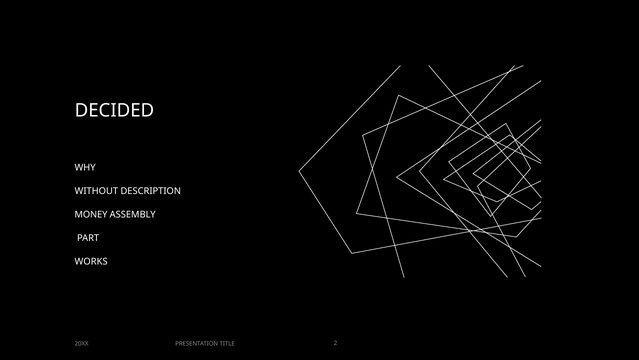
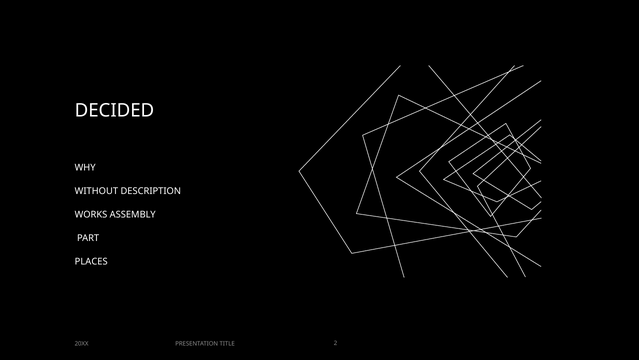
MONEY: MONEY -> WORKS (91, 214)
WORKS: WORKS -> PLACES (91, 261)
